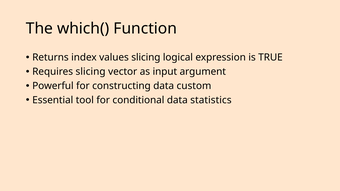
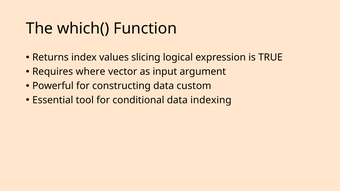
Requires slicing: slicing -> where (91, 72)
statistics: statistics -> indexing (211, 100)
